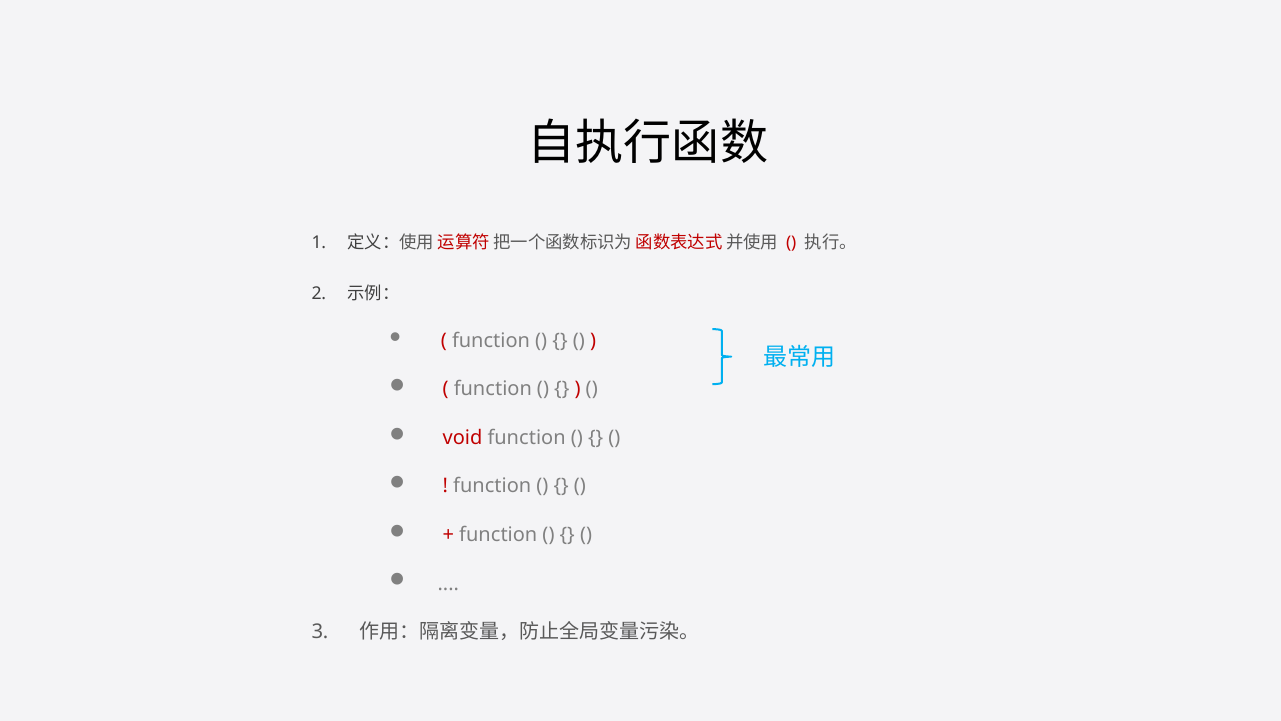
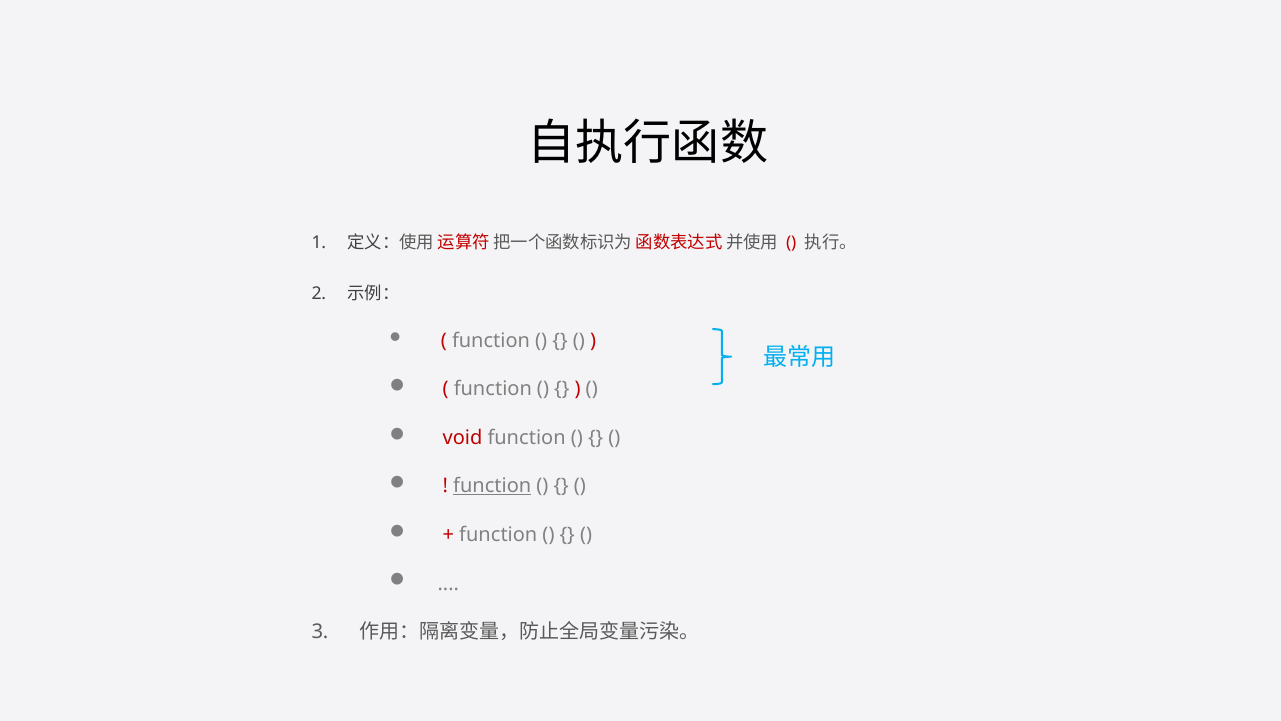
function underline: none -> present (492, 486)
